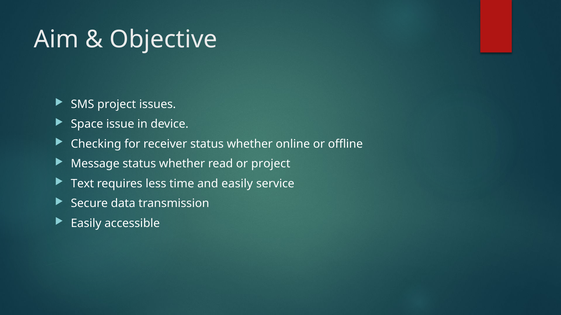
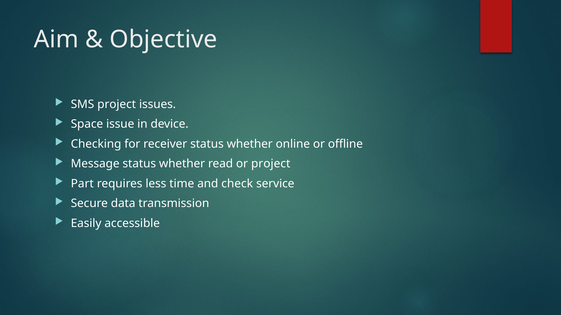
Text: Text -> Part (82, 184)
and easily: easily -> check (237, 184)
